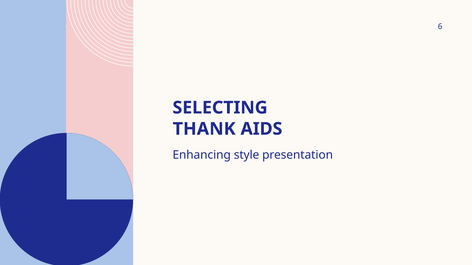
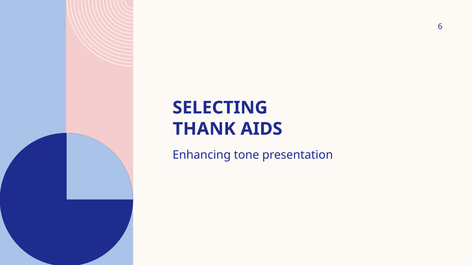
style: style -> tone (247, 155)
